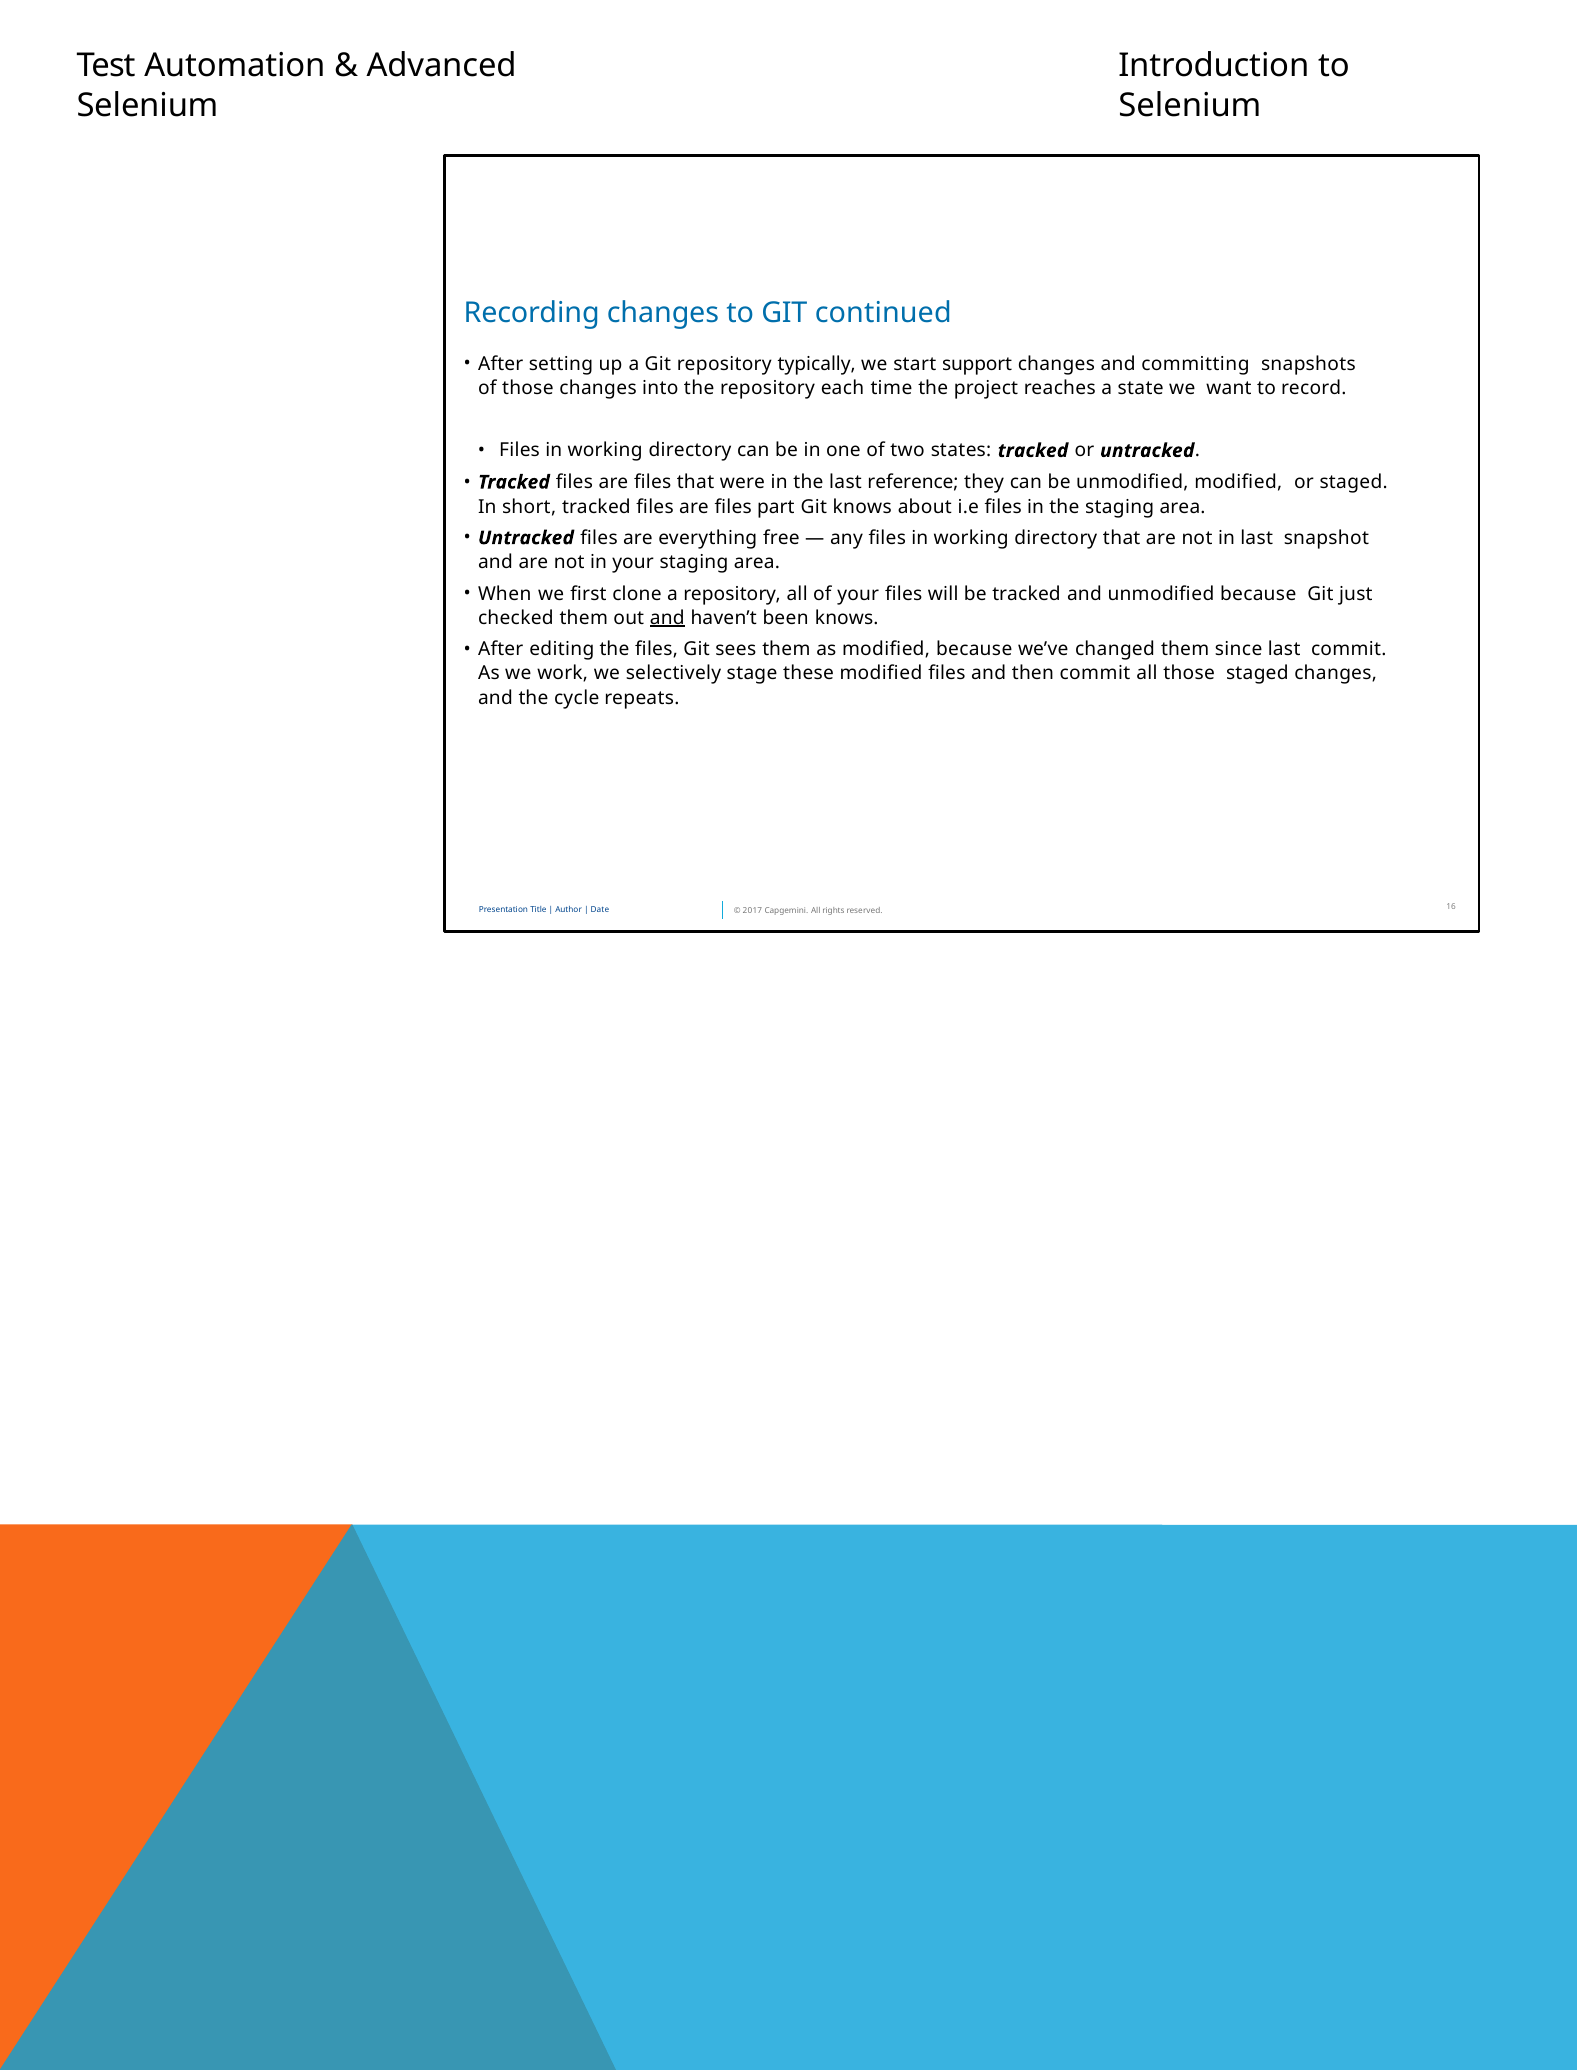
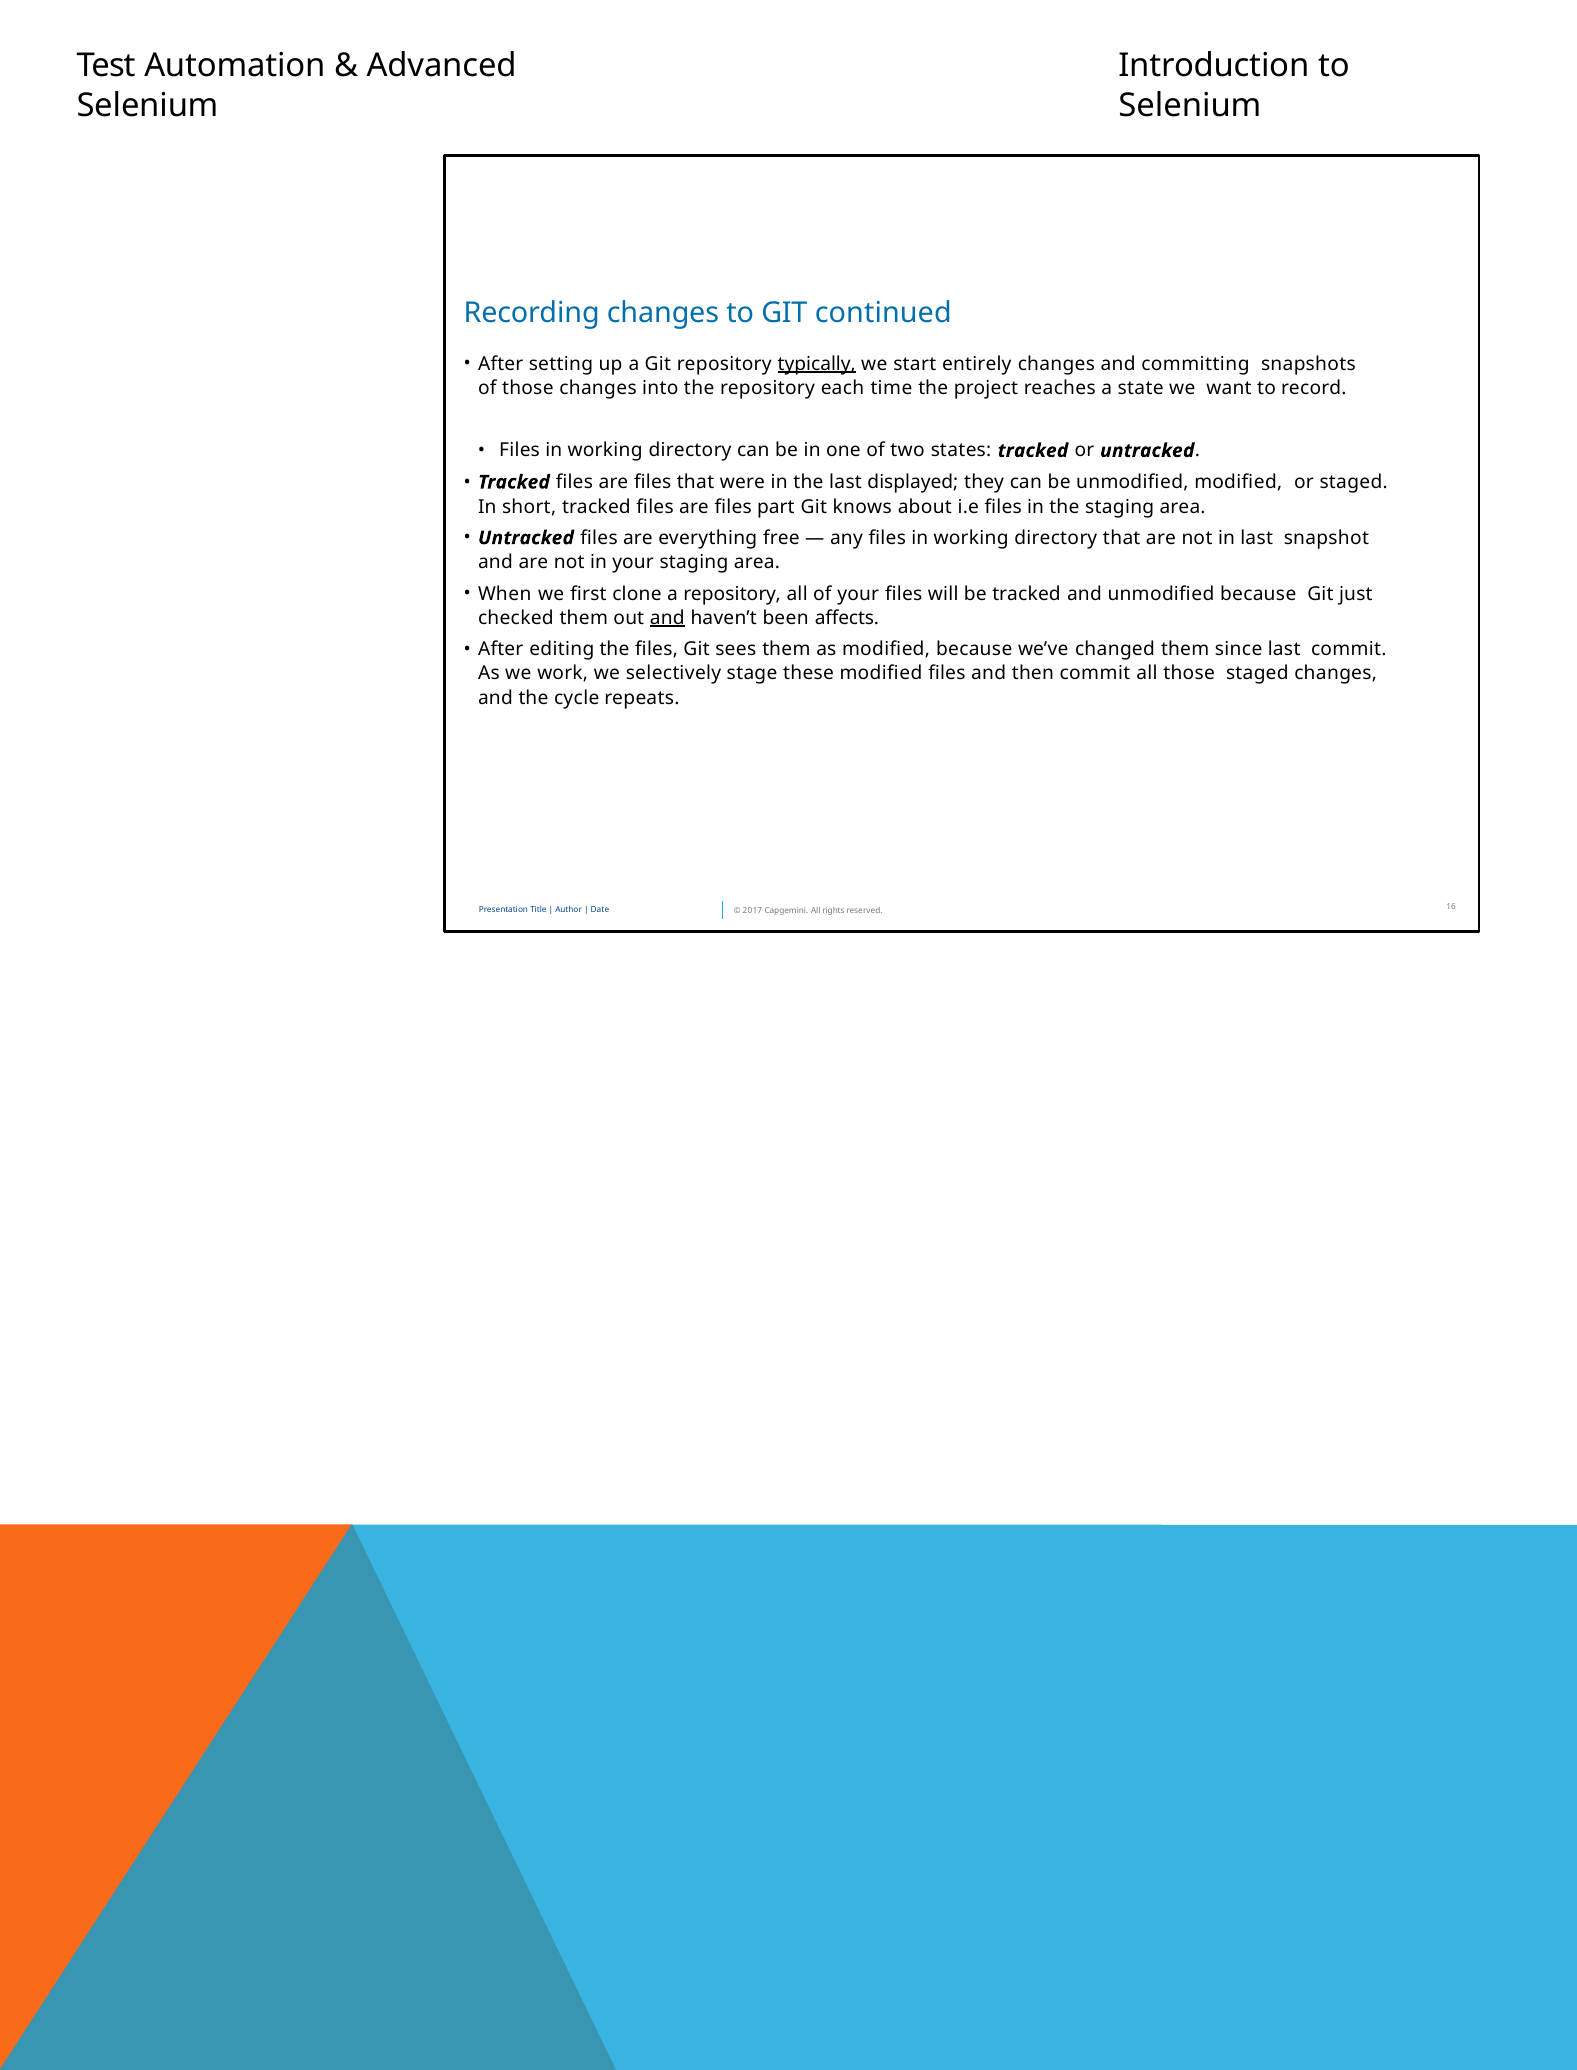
typically underline: none -> present (817, 364)
support: support -> entirely (977, 364)
reference: reference -> displayed (913, 482)
been knows: knows -> affects (847, 618)
